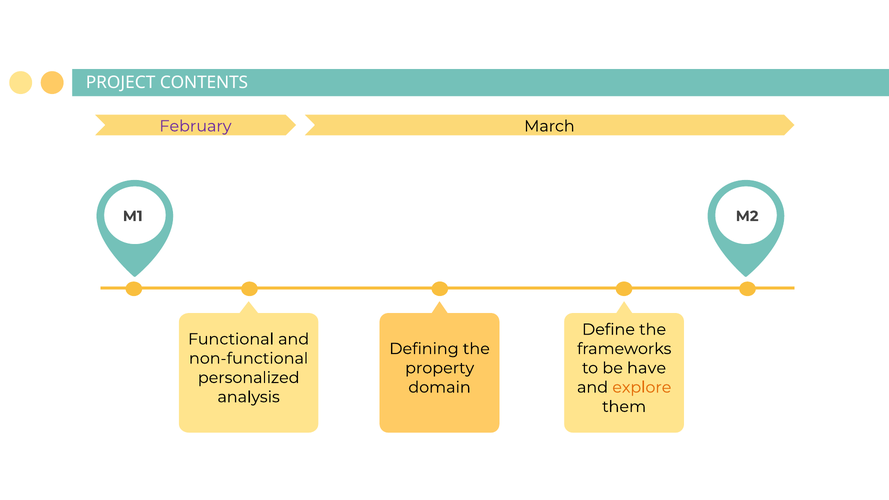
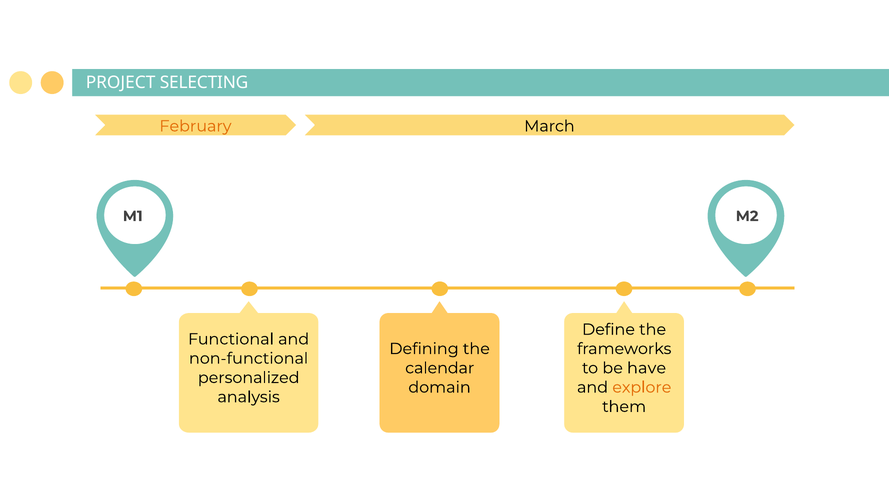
CONTENTS: CONTENTS -> SELECTING (204, 82)
February colour: purple -> orange (195, 126)
property: property -> calendar (440, 368)
